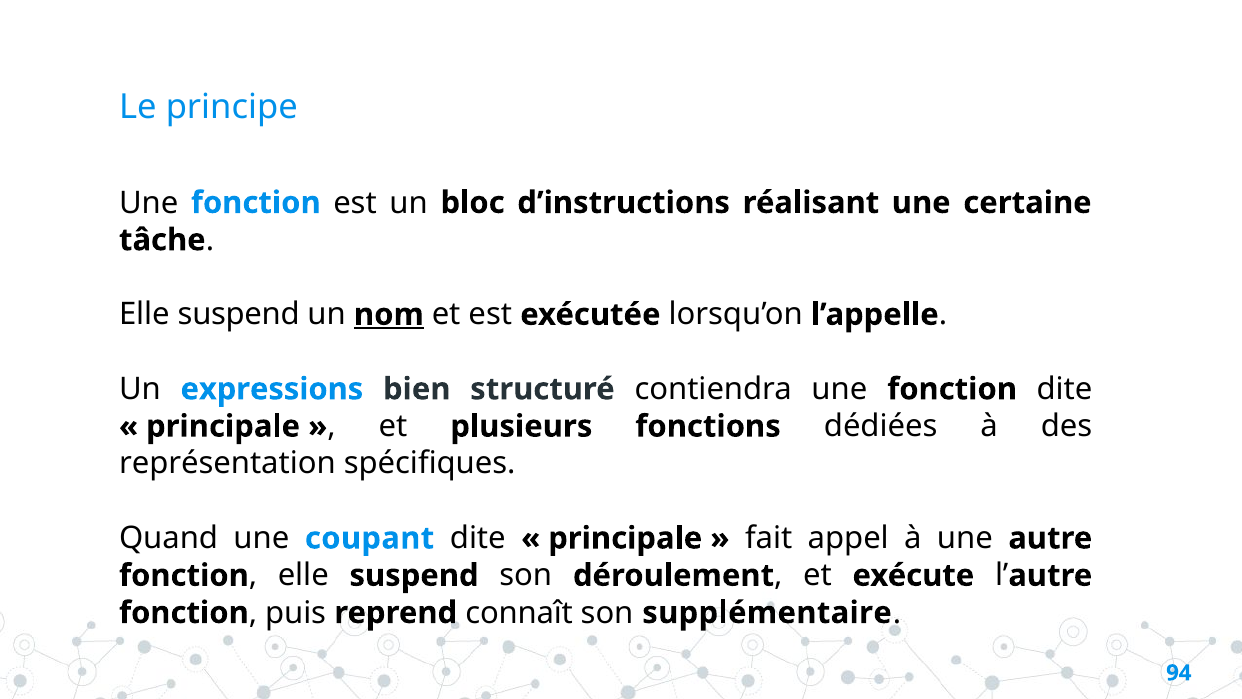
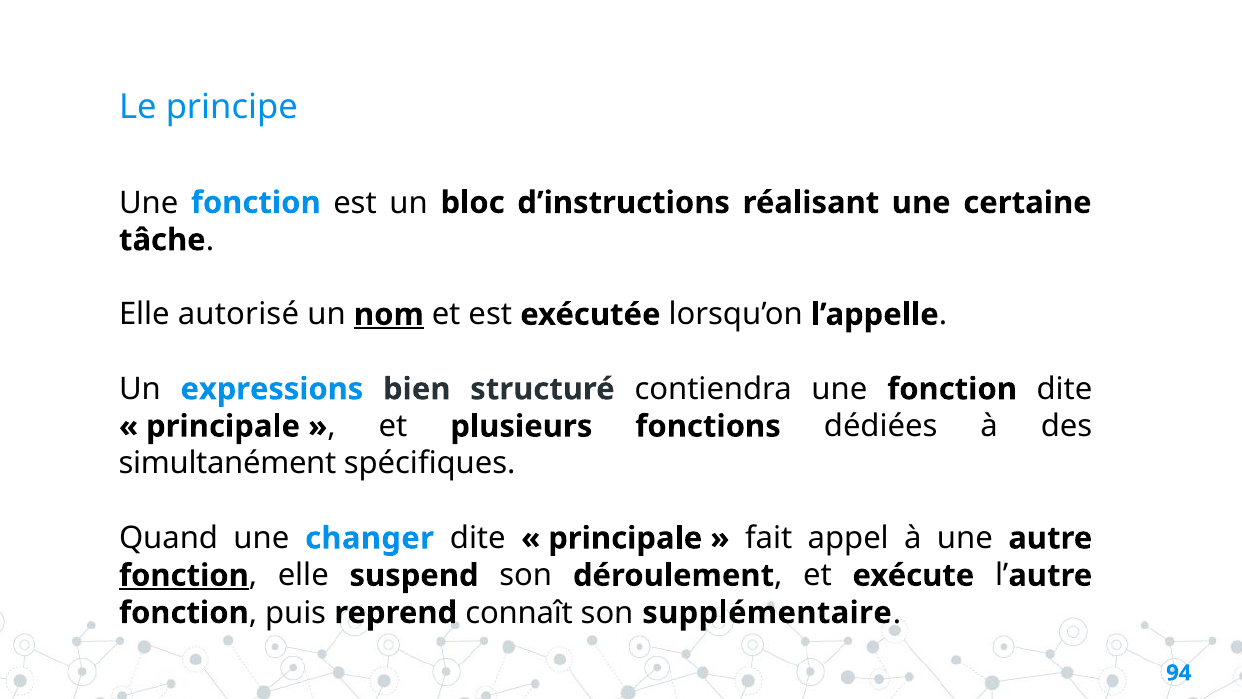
suspend: suspend -> autorisé (238, 314)
représentation: représentation -> simultanément (228, 463)
coupant: coupant -> changer (370, 538)
fonction underline: none -> present (184, 575)
